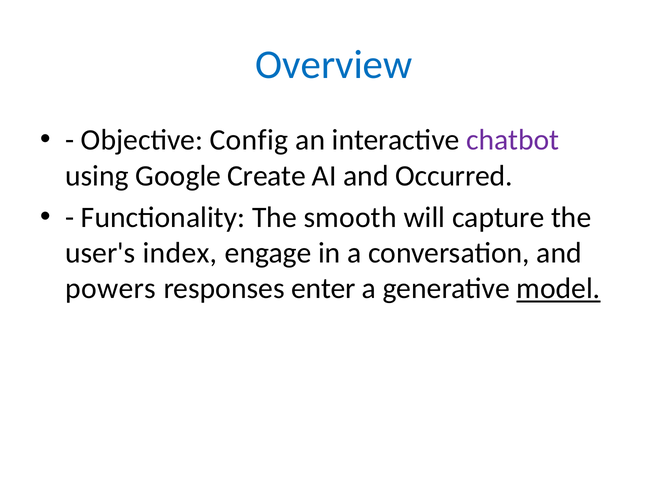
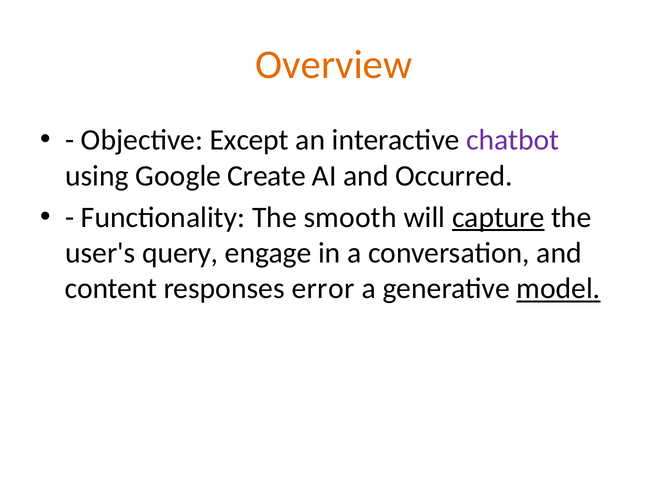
Overview colour: blue -> orange (334, 65)
Config: Config -> Except (249, 140)
capture underline: none -> present (498, 217)
index: index -> query (180, 253)
powers: powers -> content (111, 289)
enter: enter -> error (323, 289)
